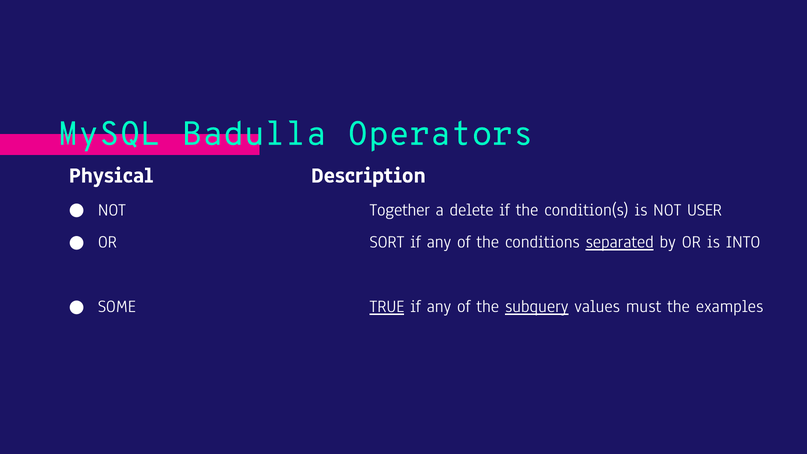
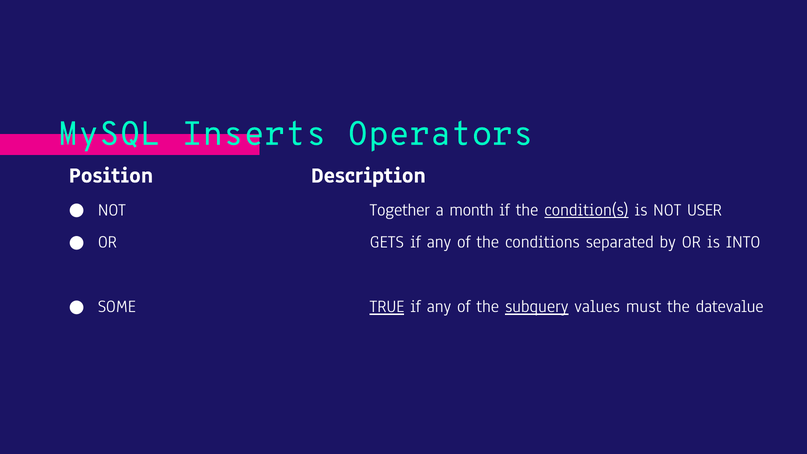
Badulla: Badulla -> Inserts (254, 134)
Physical: Physical -> Position (111, 175)
delete: delete -> month (472, 210)
condition(s underline: none -> present (586, 210)
SORT: SORT -> GETS (387, 242)
separated underline: present -> none (620, 242)
examples: examples -> datevalue (730, 307)
